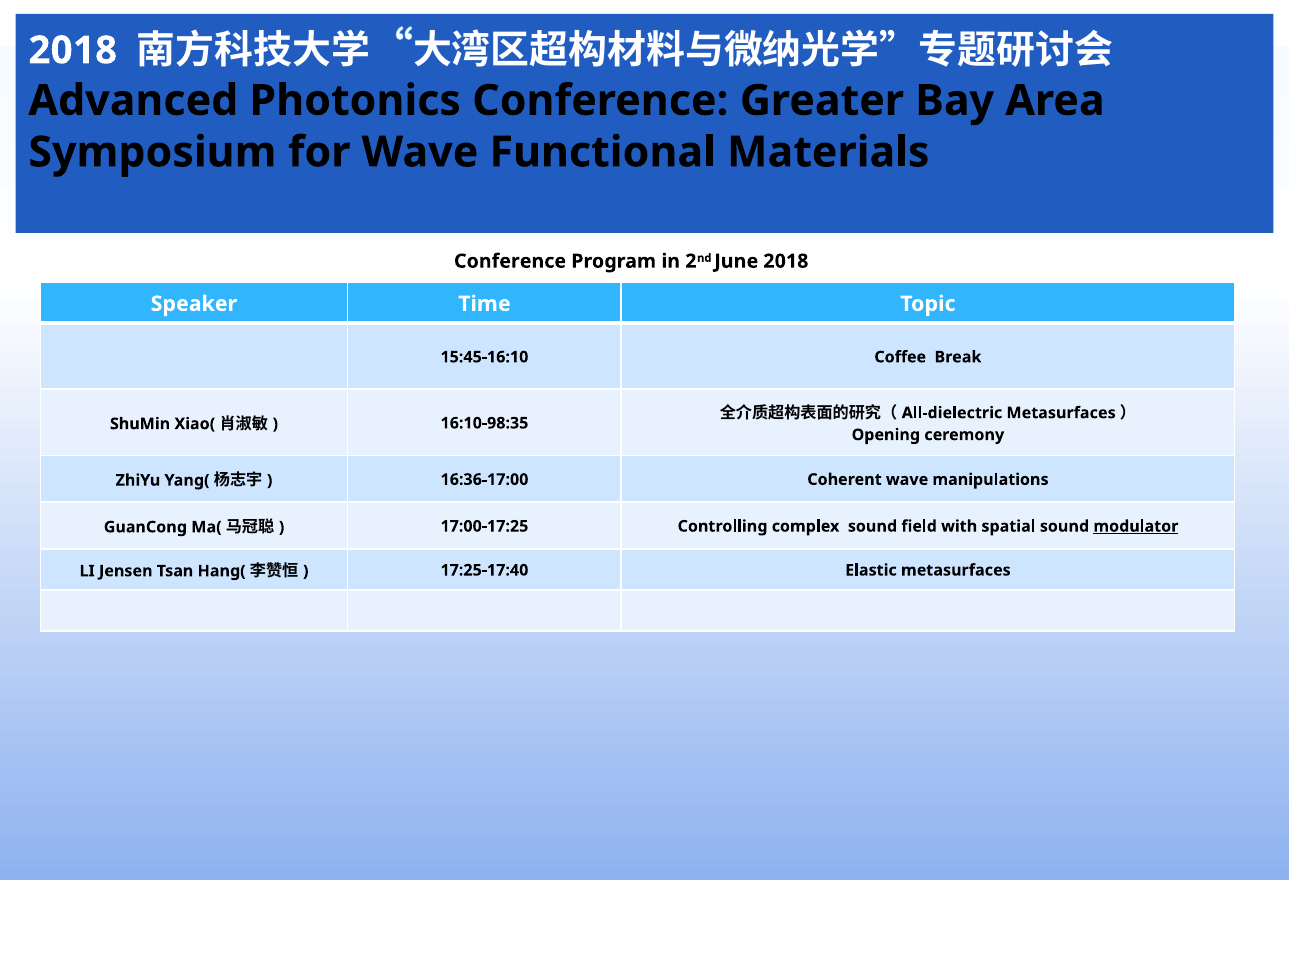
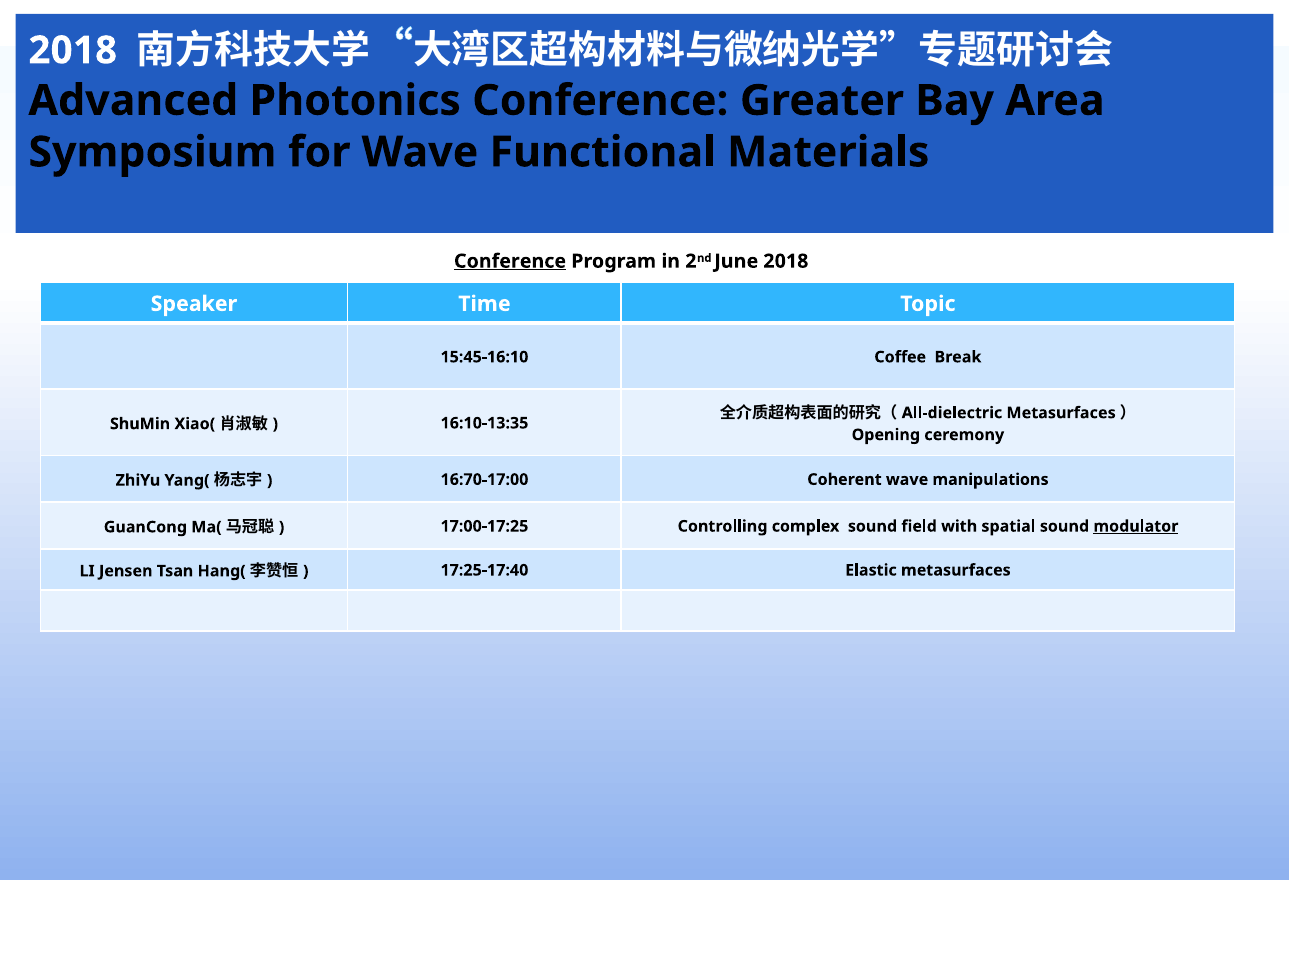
Conference underline: none -> present (510, 261)
16:10-98:35: 16:10-98:35 -> 16:10-13:35 (484, 423)
16:36-17:00: 16:36-17:00 -> 16:70-17:00 (484, 479)
